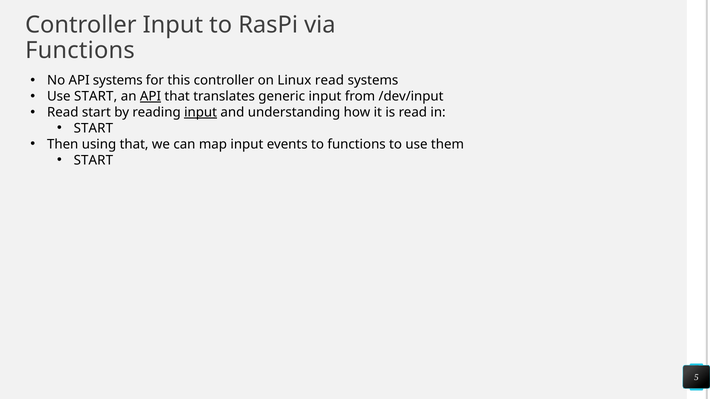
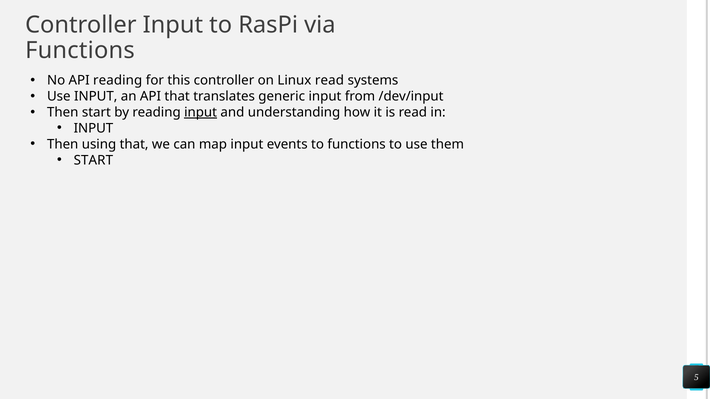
API systems: systems -> reading (118, 80)
Use START: START -> INPUT (96, 96)
API underline: present -> none (150, 96)
Read: Read -> Then (63, 112)
START: START -> INPUT (93, 128)
